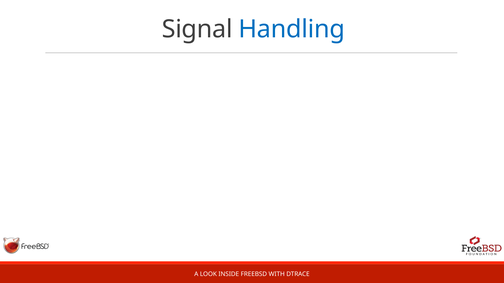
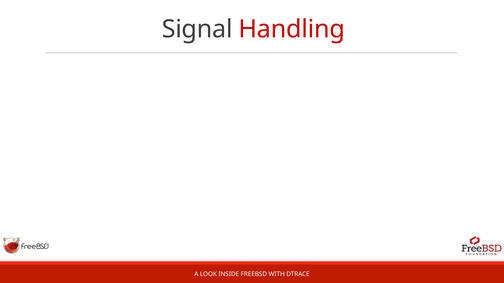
Handling colour: blue -> red (292, 29)
